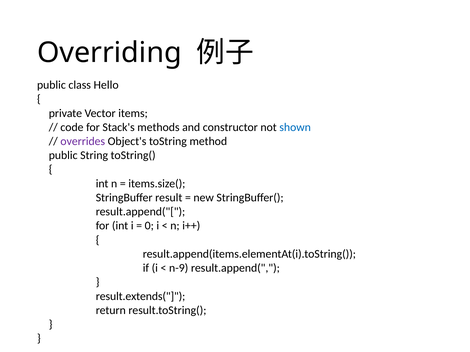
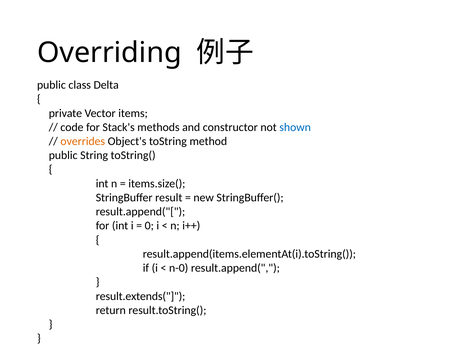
Hello: Hello -> Delta (106, 85)
overrides colour: purple -> orange (83, 141)
n-9: n-9 -> n-0 (179, 268)
